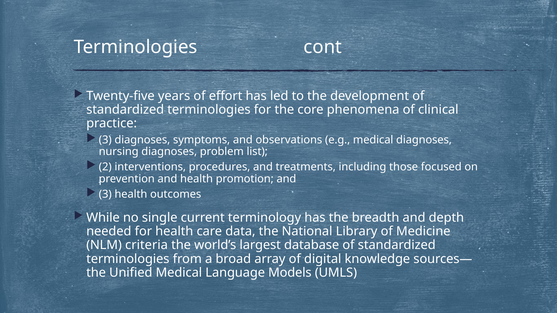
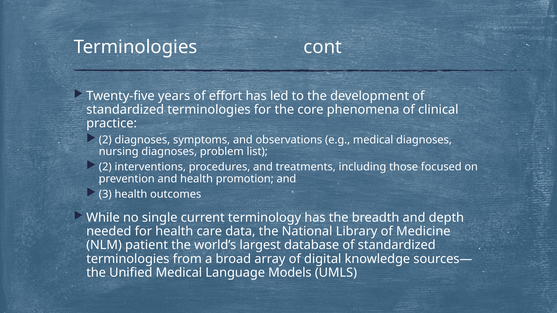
3: 3 -> 2 (105, 140)
criteria: criteria -> patient (147, 245)
